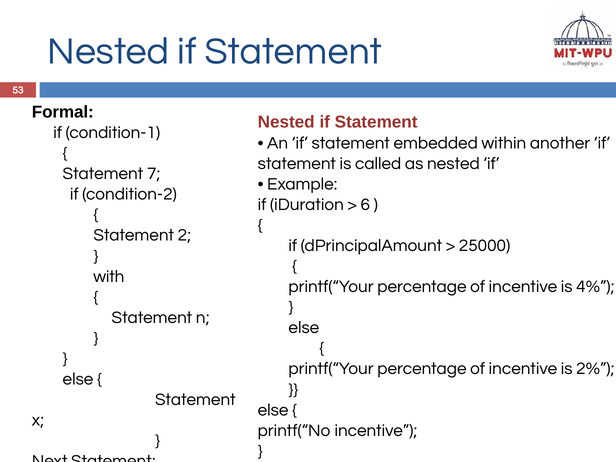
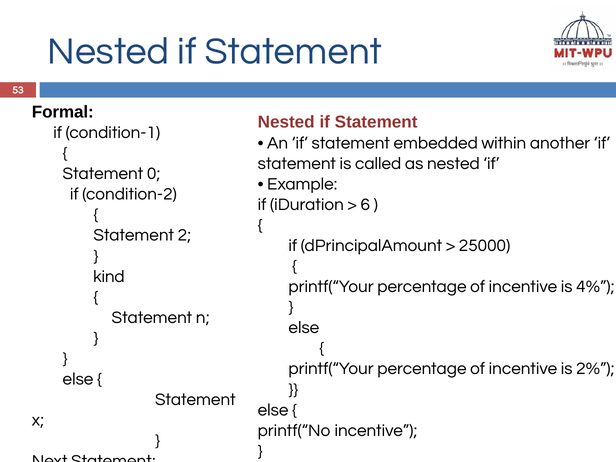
7: 7 -> 0 (154, 174)
with: with -> kind (109, 276)
